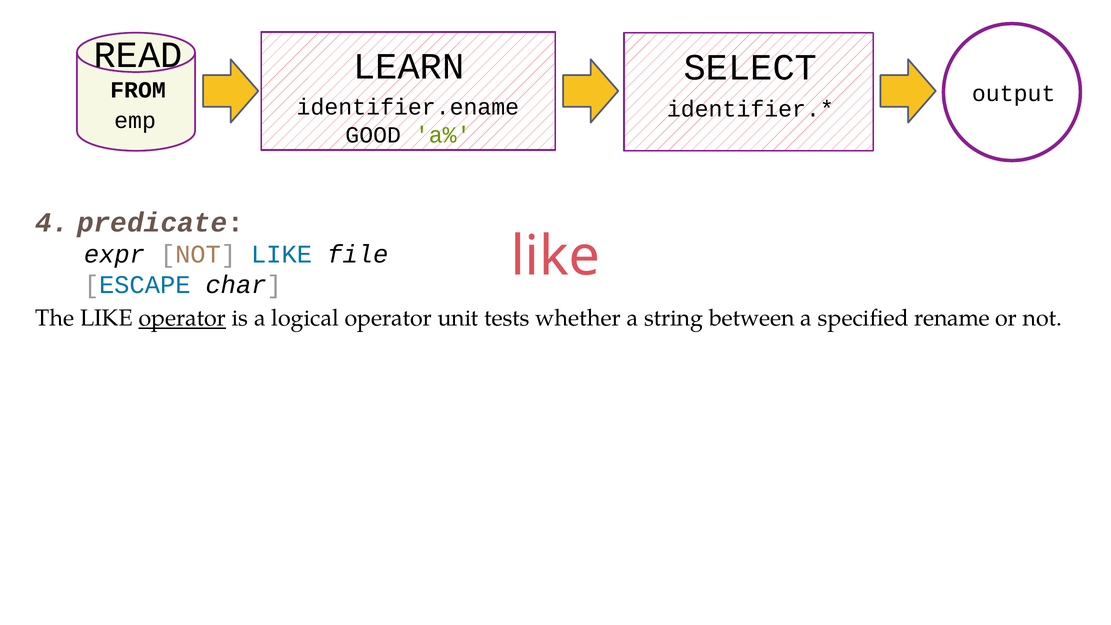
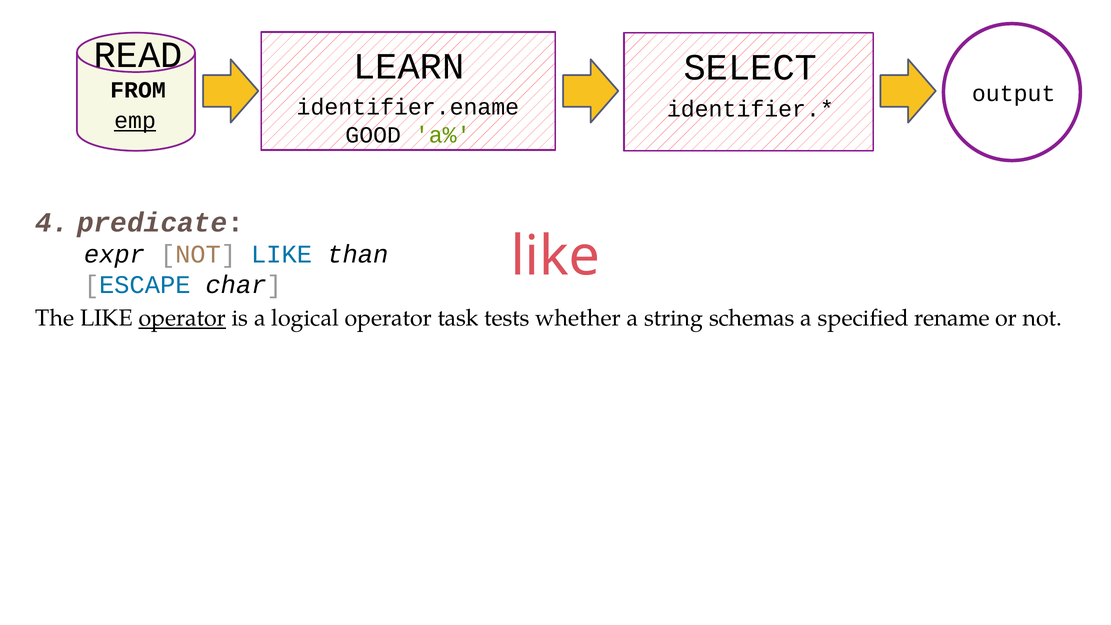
emp underline: none -> present (135, 121)
file: file -> than (358, 254)
unit: unit -> task (458, 318)
between: between -> schemas (752, 318)
